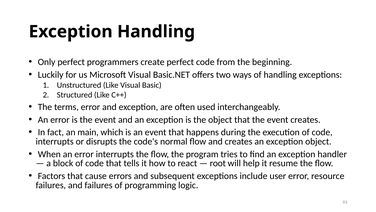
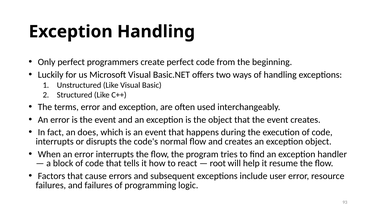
main: main -> does (88, 132)
